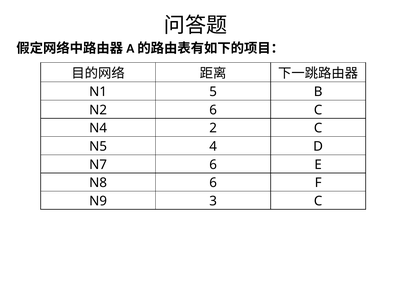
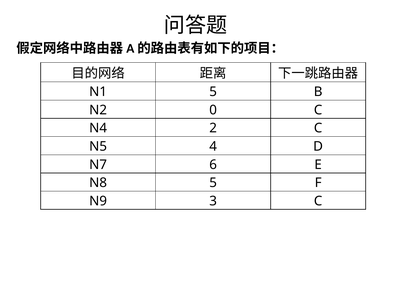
N2 6: 6 -> 0 (213, 110)
N8 6: 6 -> 5 (213, 183)
